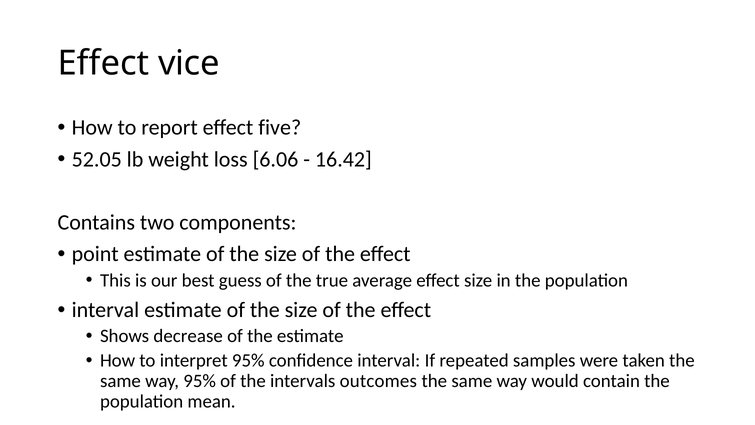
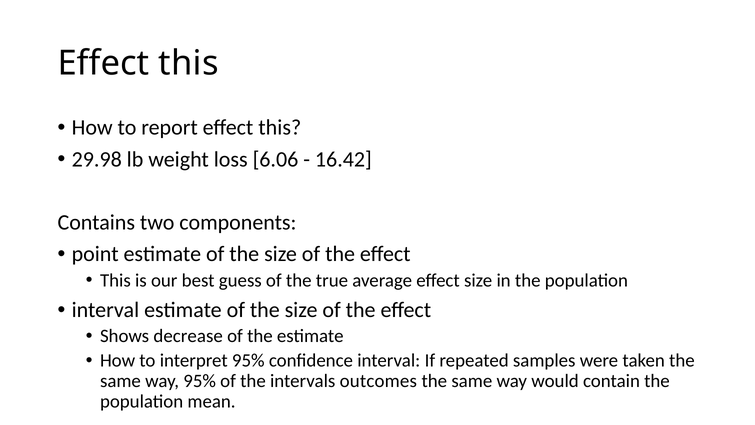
vice: vice -> this (189, 63)
report effect five: five -> this (280, 128)
52.05: 52.05 -> 29.98 (97, 159)
